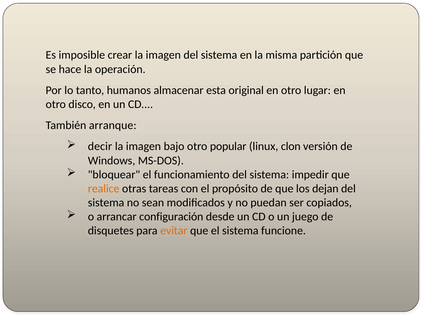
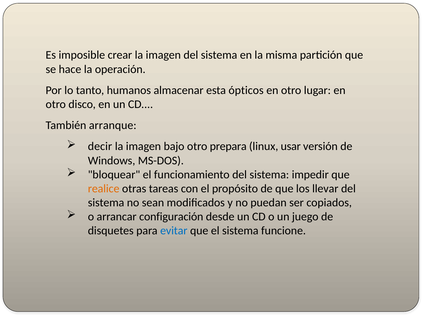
original: original -> ópticos (246, 90)
popular: popular -> prepara (228, 147)
clon: clon -> usar (291, 147)
dejan: dejan -> llevar (325, 189)
evitar colour: orange -> blue (174, 231)
